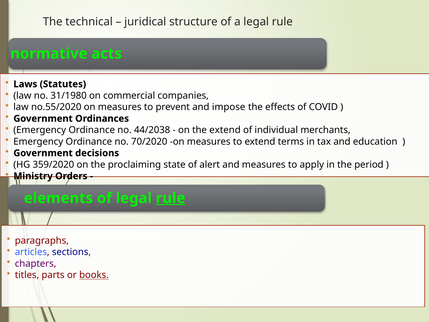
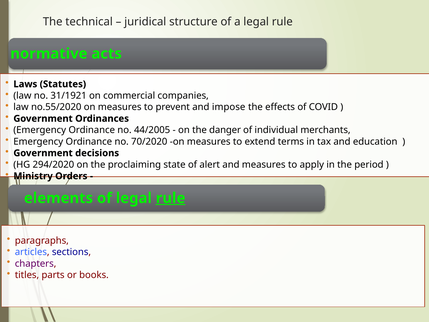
31/1980: 31/1980 -> 31/1921 (69, 96)
44/2038: 44/2038 -> 44/2005 (152, 130)
the extend: extend -> danger (225, 130)
359/2020: 359/2020 -> 294/2020 (53, 164)
books underline: present -> none (94, 275)
